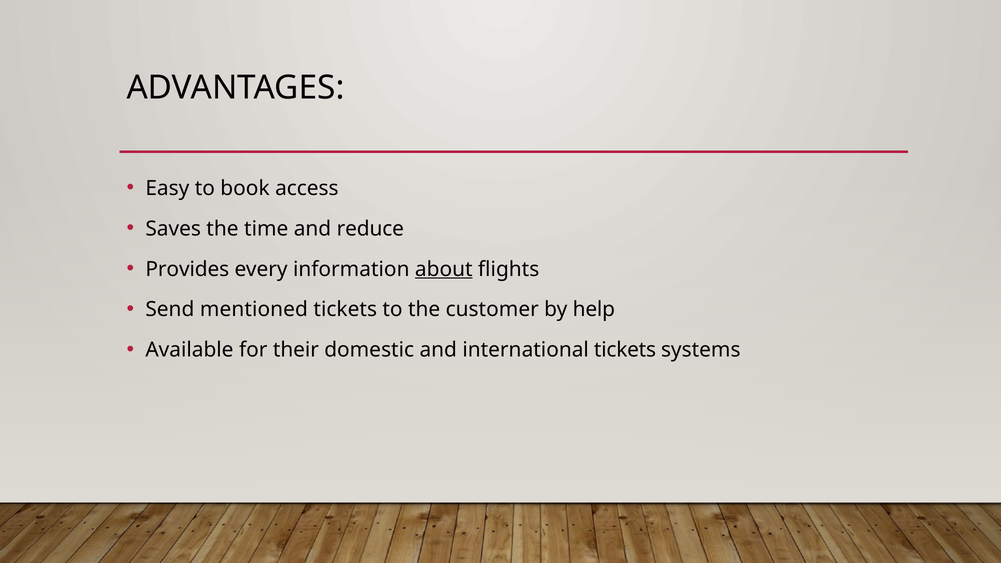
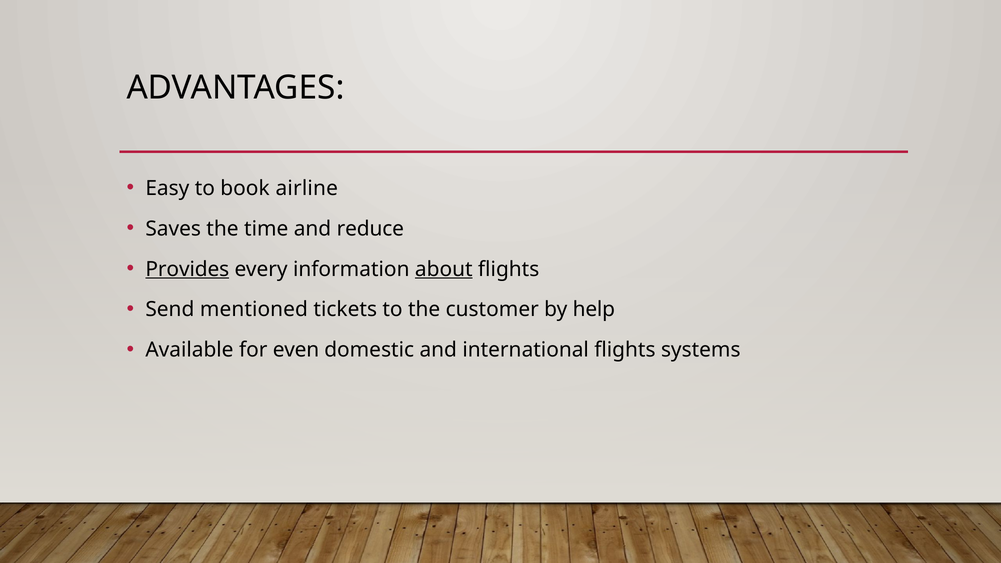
access: access -> airline (307, 188)
Provides underline: none -> present (187, 269)
their: their -> even (296, 350)
international tickets: tickets -> flights (625, 350)
